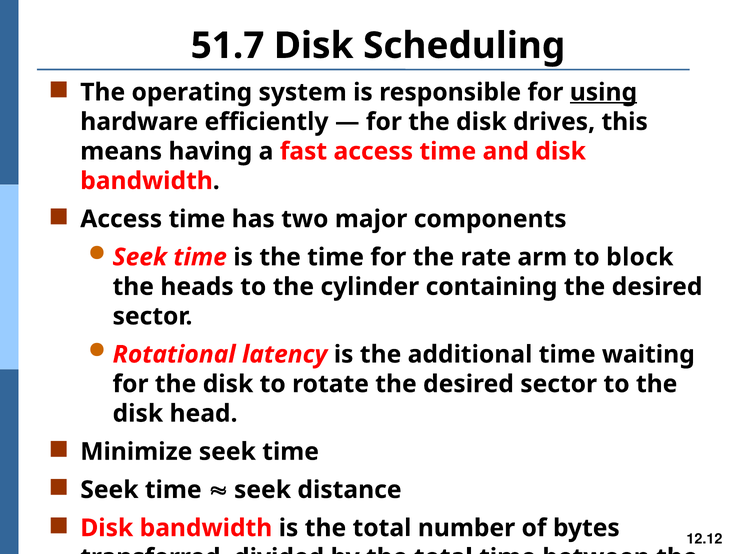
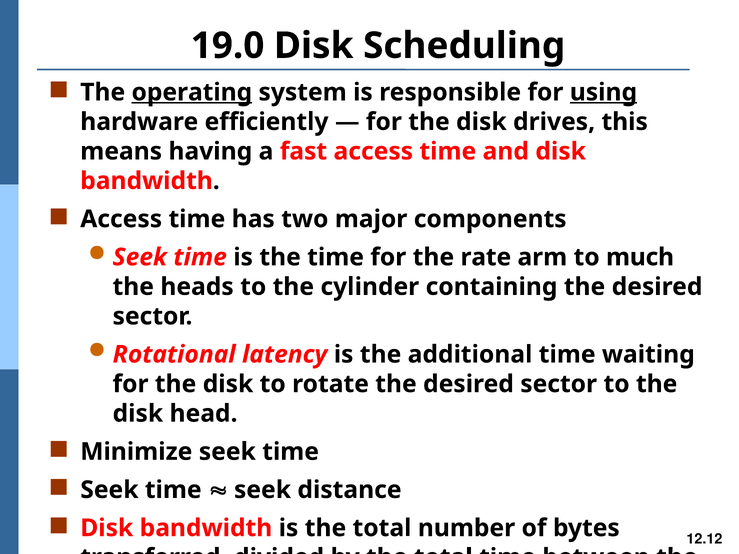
51.7: 51.7 -> 19.0 (228, 46)
operating underline: none -> present (192, 92)
block: block -> much (640, 257)
